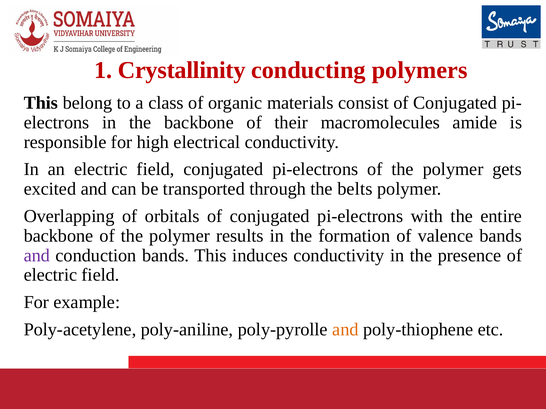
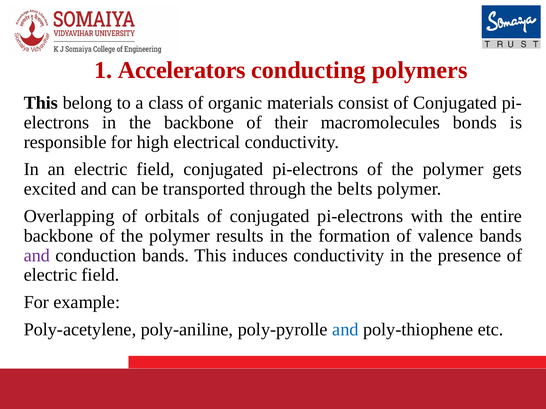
Crystallinity: Crystallinity -> Accelerators (182, 70)
amide: amide -> bonds (475, 123)
and colour: orange -> blue (345, 330)
